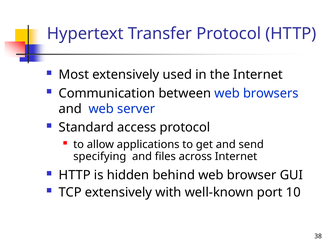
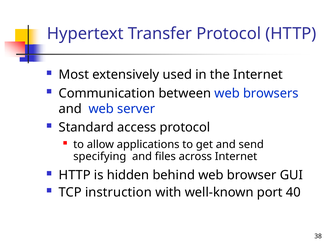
TCP extensively: extensively -> instruction (118, 192)
10: 10 -> 40 (293, 192)
